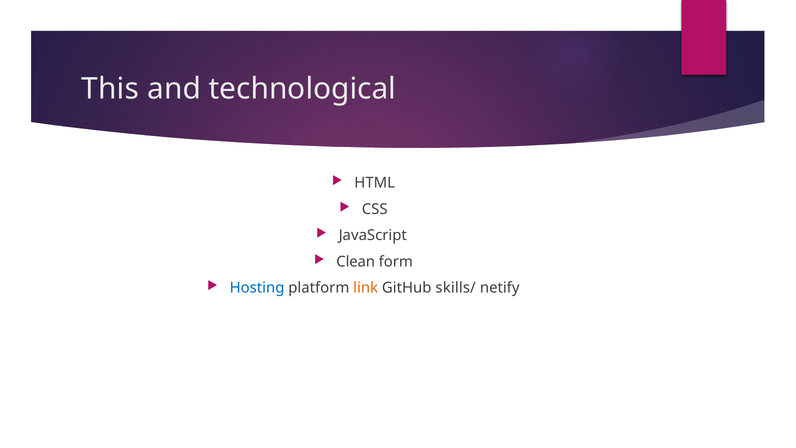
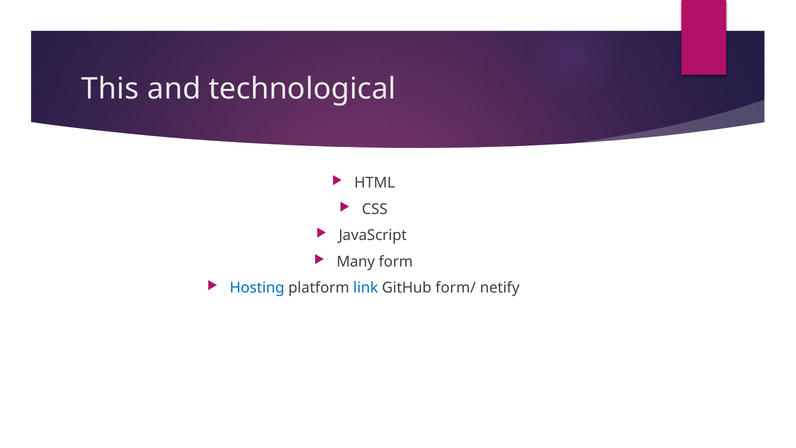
Clean: Clean -> Many (356, 262)
link colour: orange -> blue (366, 288)
skills/: skills/ -> form/ (456, 288)
